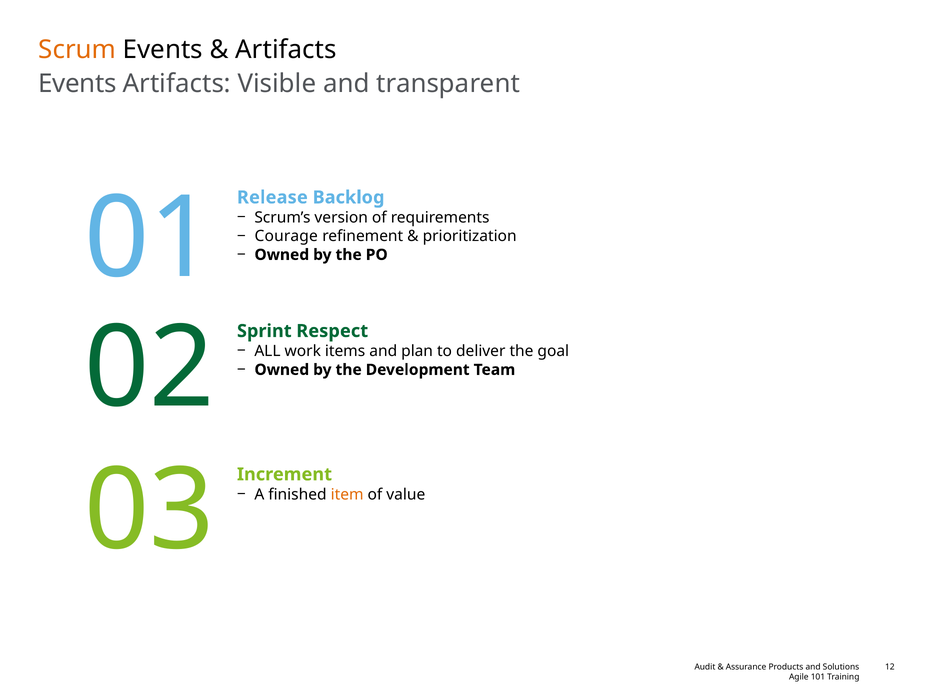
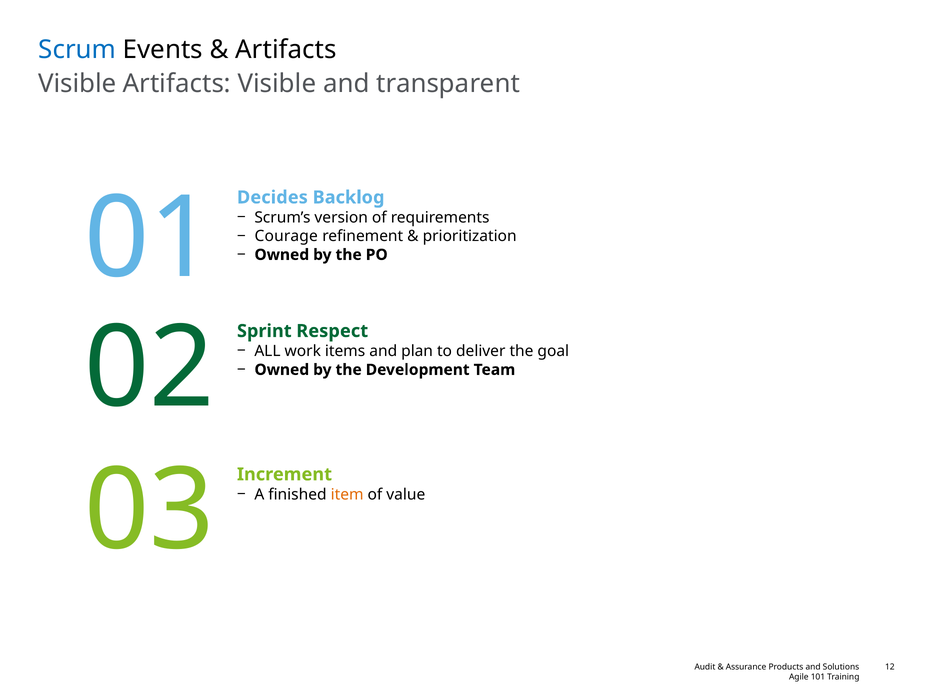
Scrum colour: orange -> blue (77, 50)
Events: Events -> Visible (77, 84)
Release: Release -> Decides (272, 197)
